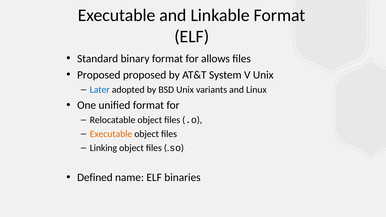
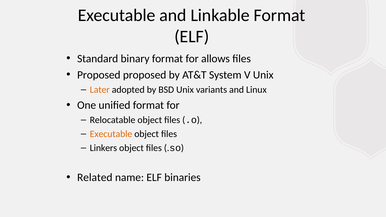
Later colour: blue -> orange (100, 90)
Linking: Linking -> Linkers (103, 148)
Defined: Defined -> Related (95, 178)
